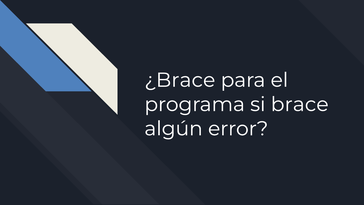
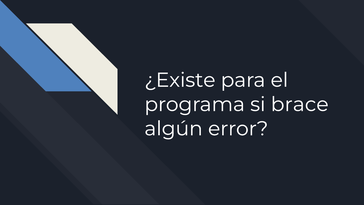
¿Brace: ¿Brace -> ¿Existe (180, 80)
